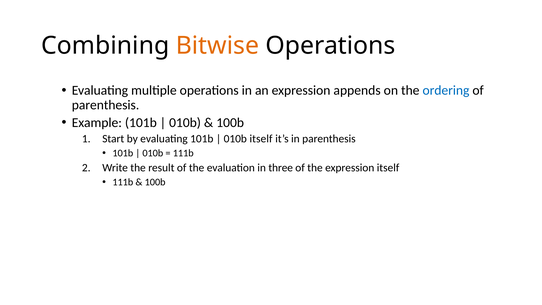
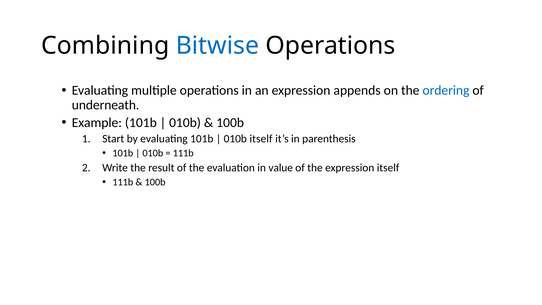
Bitwise colour: orange -> blue (217, 46)
parenthesis: parenthesis -> underneath (106, 105)
three: three -> value (281, 168)
